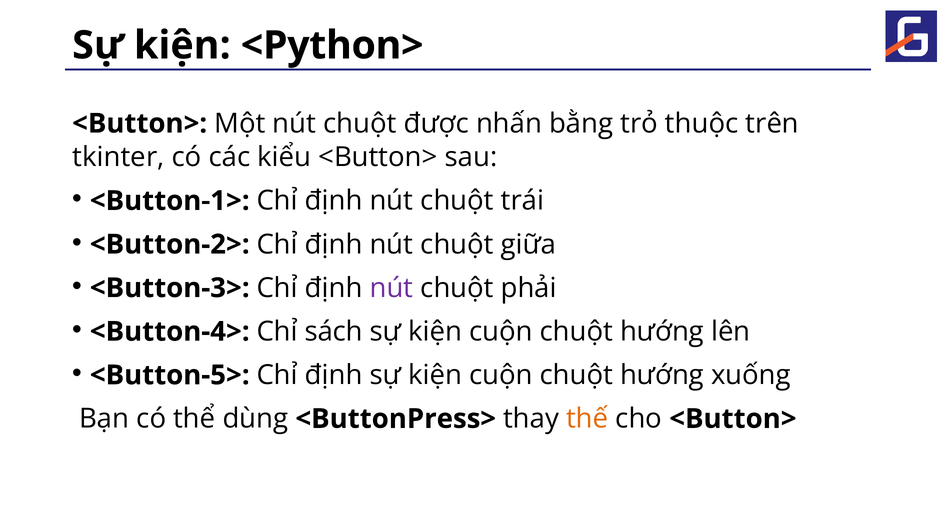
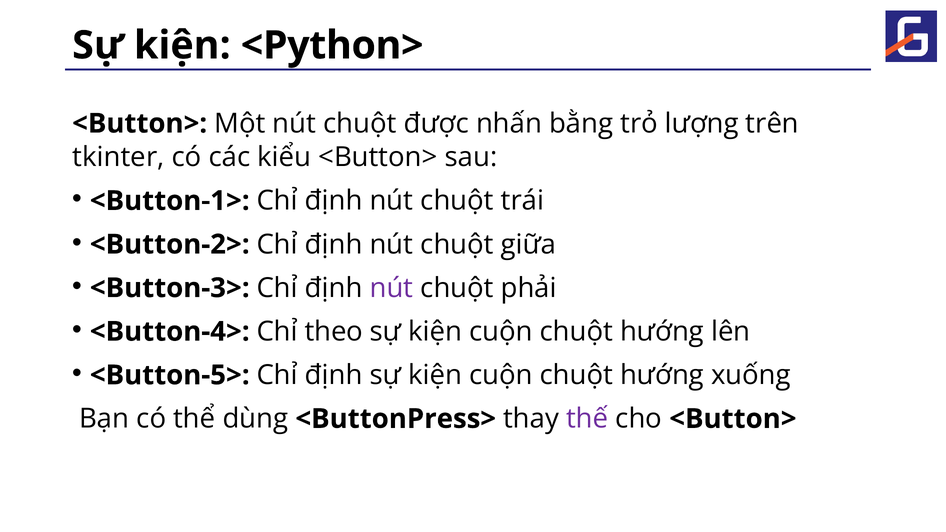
thuộc: thuộc -> lượng (702, 124)
sách: sách -> theo (334, 332)
thế colour: orange -> purple (587, 419)
